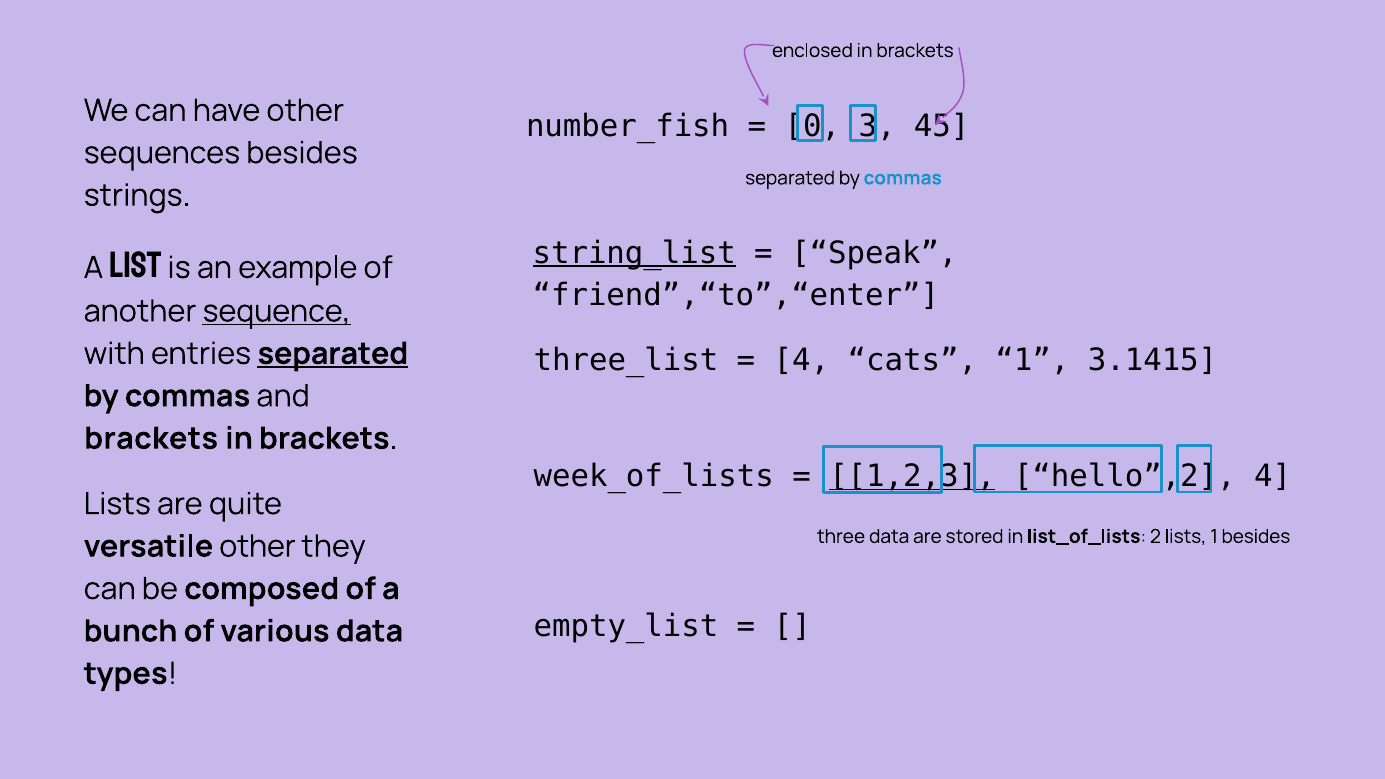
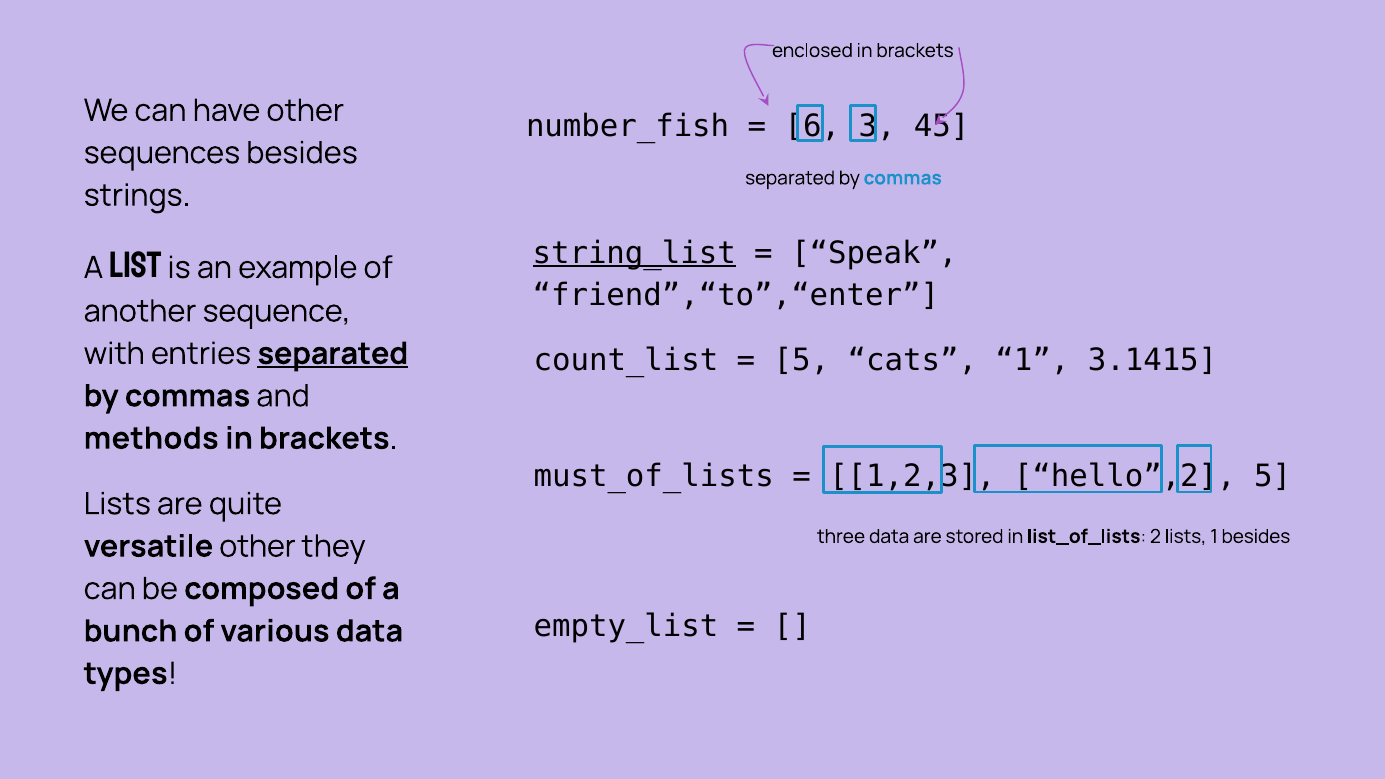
0: 0 -> 6 (812, 126)
sequence underline: present -> none (277, 311)
three_list: three_list -> count_list (626, 361)
4: 4 -> 5 (801, 361)
brackets: brackets -> methods (151, 439)
week_of_lists: week_of_lists -> must_of_lists (654, 476)
1,2,3 underline: present -> none (912, 476)
hello”,2 4: 4 -> 5 (1273, 476)
